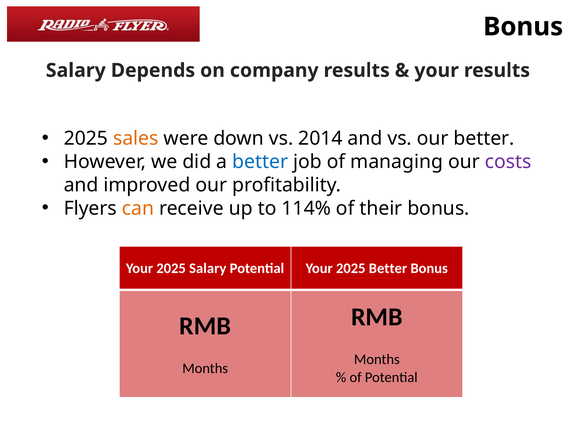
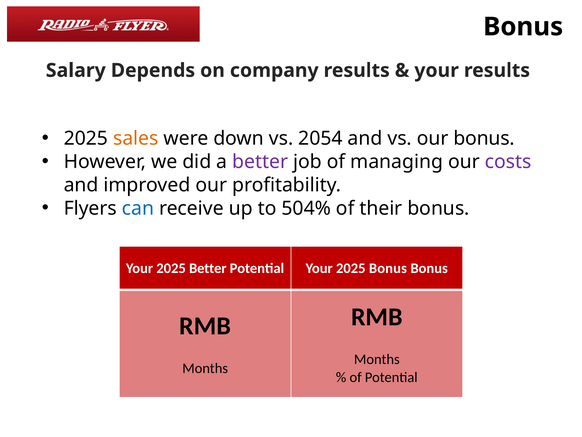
2014: 2014 -> 2054 (320, 138)
our better: better -> bonus (484, 138)
better colour: blue -> purple (260, 162)
can colour: orange -> blue (138, 208)
114%: 114% -> 504% (306, 208)
2025 Salary: Salary -> Better (208, 268)
2025 Better: Better -> Bonus (388, 268)
